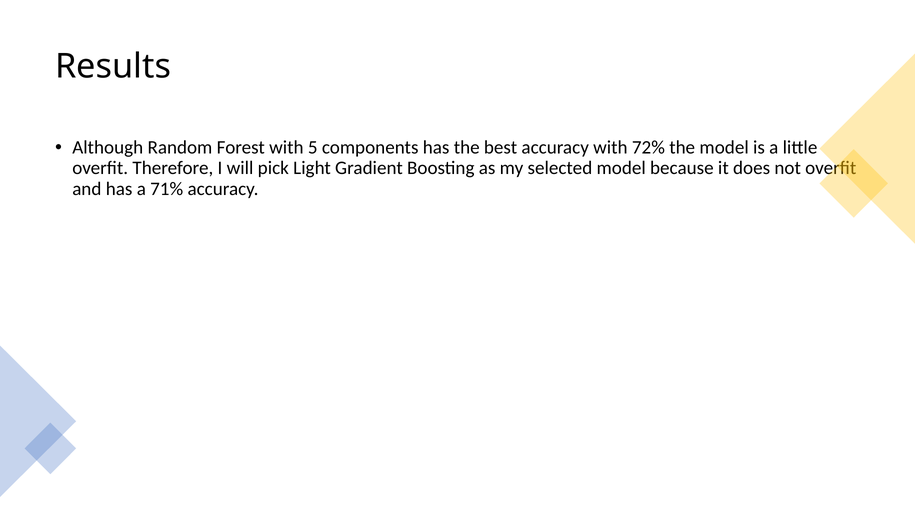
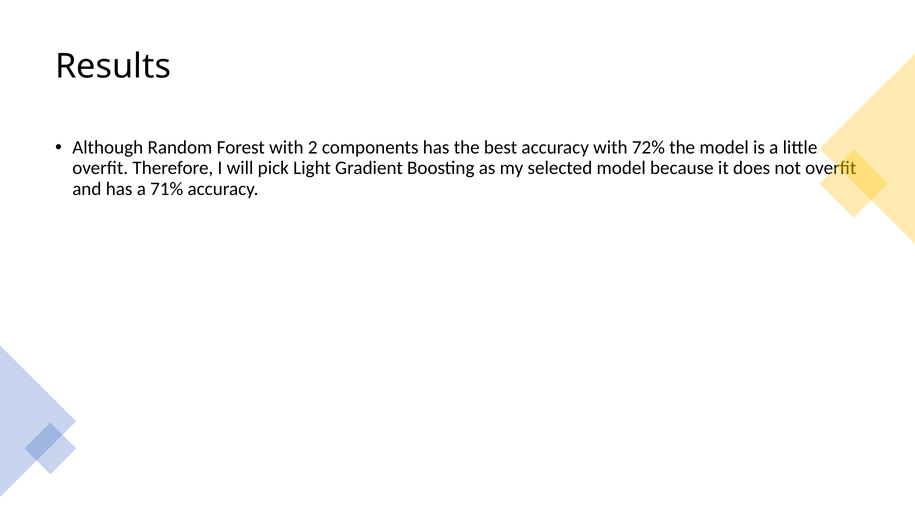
5: 5 -> 2 (313, 147)
